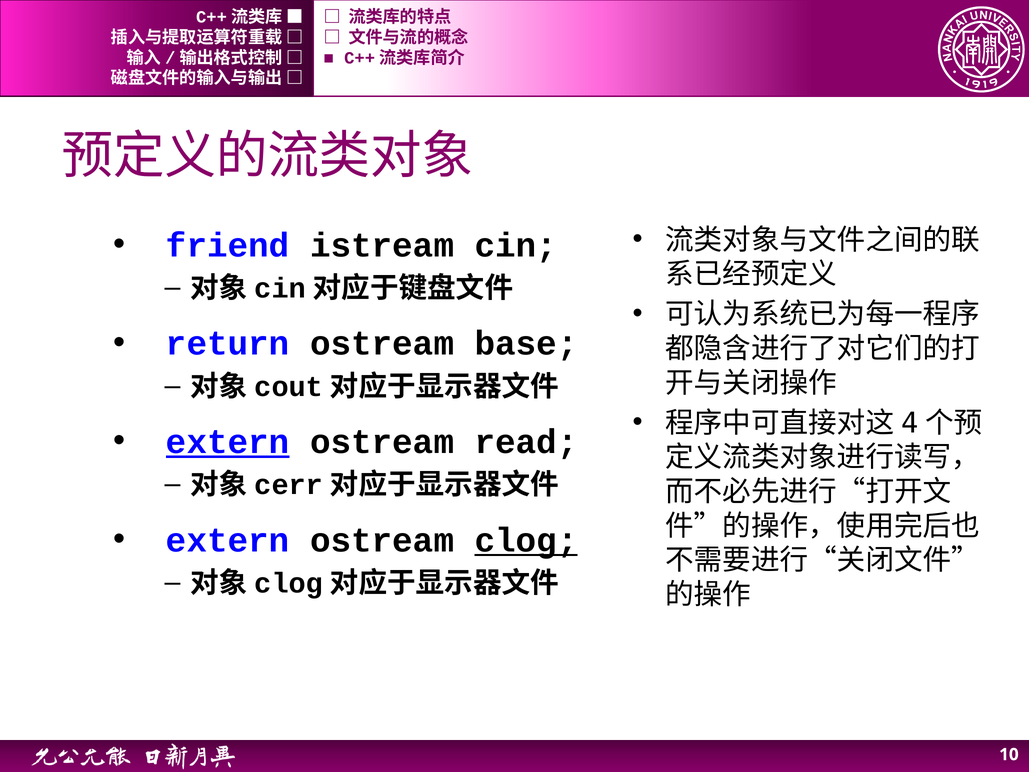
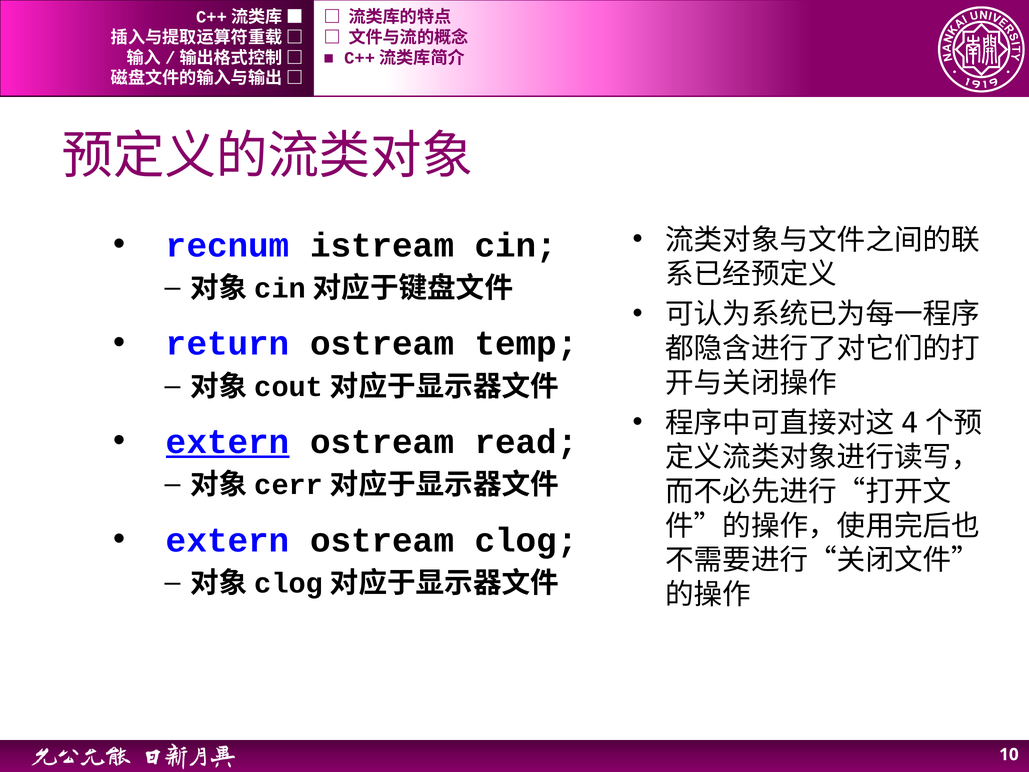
friend: friend -> recnum (228, 245)
base: base -> temp (526, 344)
clog underline: present -> none (526, 540)
